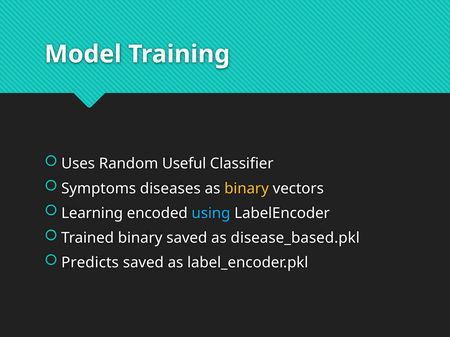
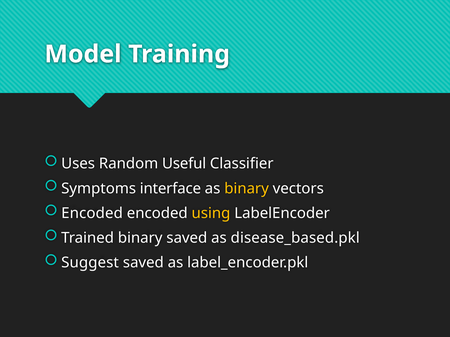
diseases: diseases -> interface (170, 189)
Learning: Learning -> Encoded (92, 213)
using colour: light blue -> yellow (211, 213)
Predicts: Predicts -> Suggest (90, 263)
